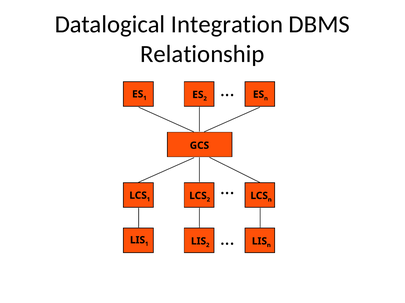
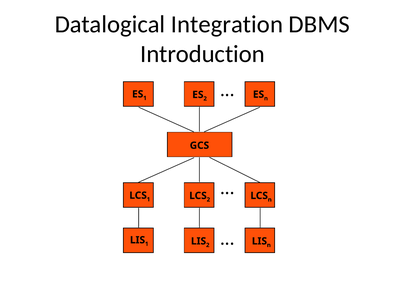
Relationship: Relationship -> Introduction (202, 54)
